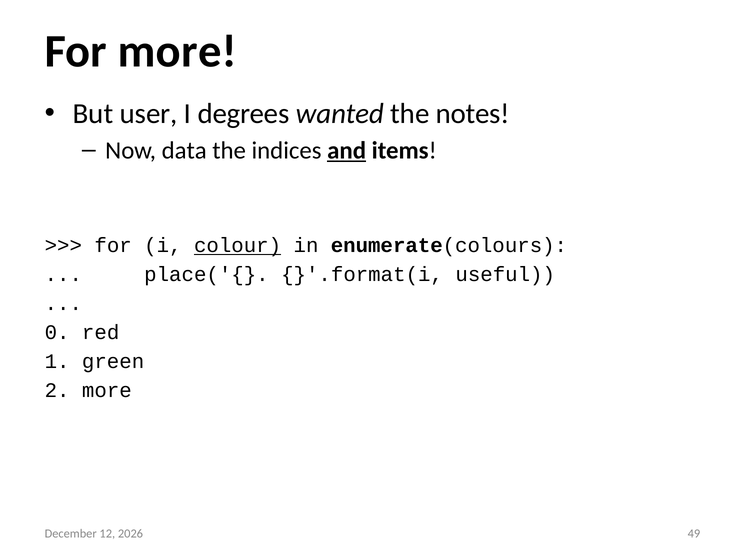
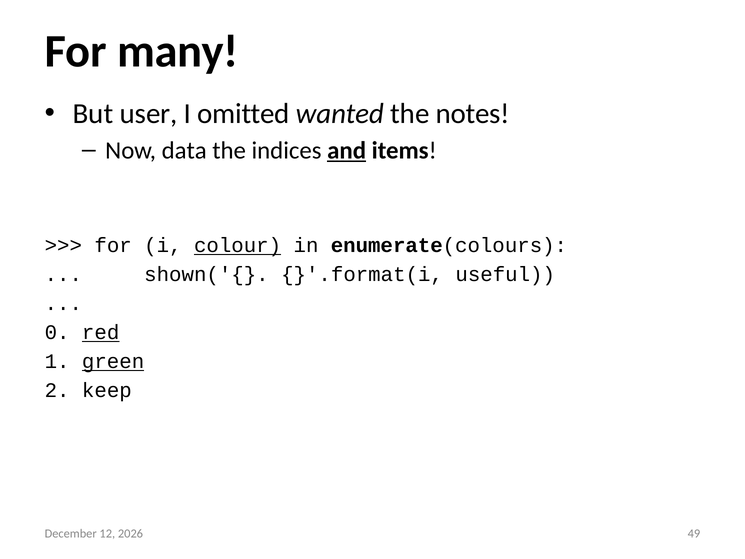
For more: more -> many (178, 51)
degrees: degrees -> omitted (244, 114)
place('{: place('{ -> shown('{ (206, 274)
red underline: none -> present (101, 332)
green underline: none -> present (113, 361)
2 more: more -> keep (107, 390)
